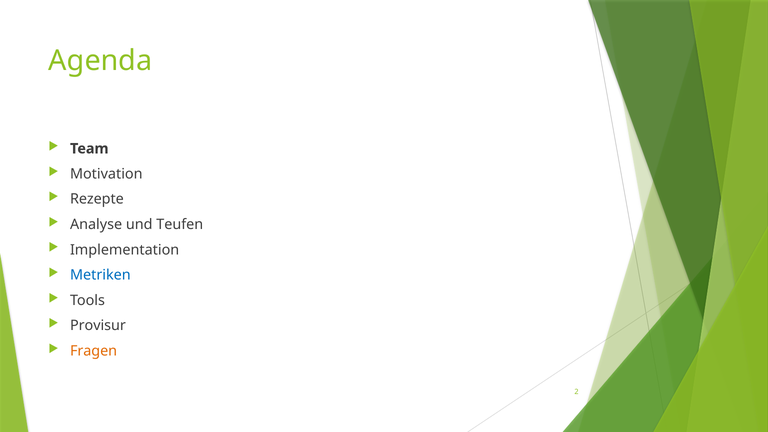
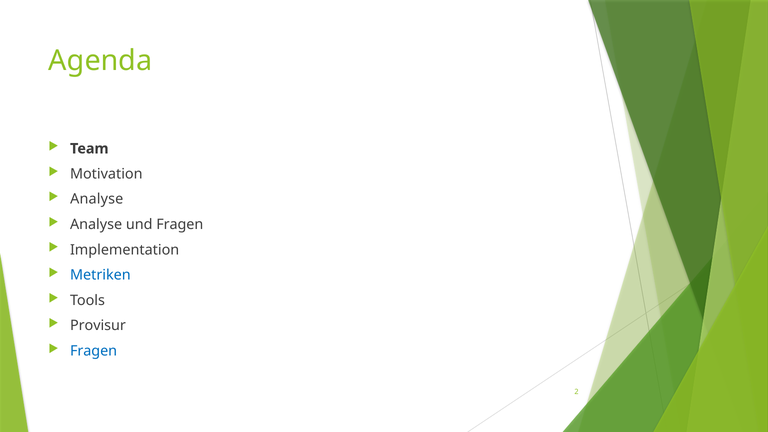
Rezepte: Rezepte -> Analyse (97, 199)
und Teufen: Teufen -> Fragen (180, 224)
Fragen colour: orange -> blue (94, 351)
